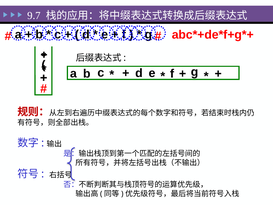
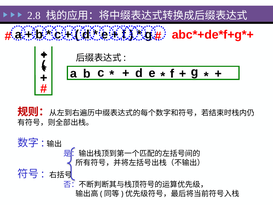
9.7: 9.7 -> 2.8 (34, 15)
